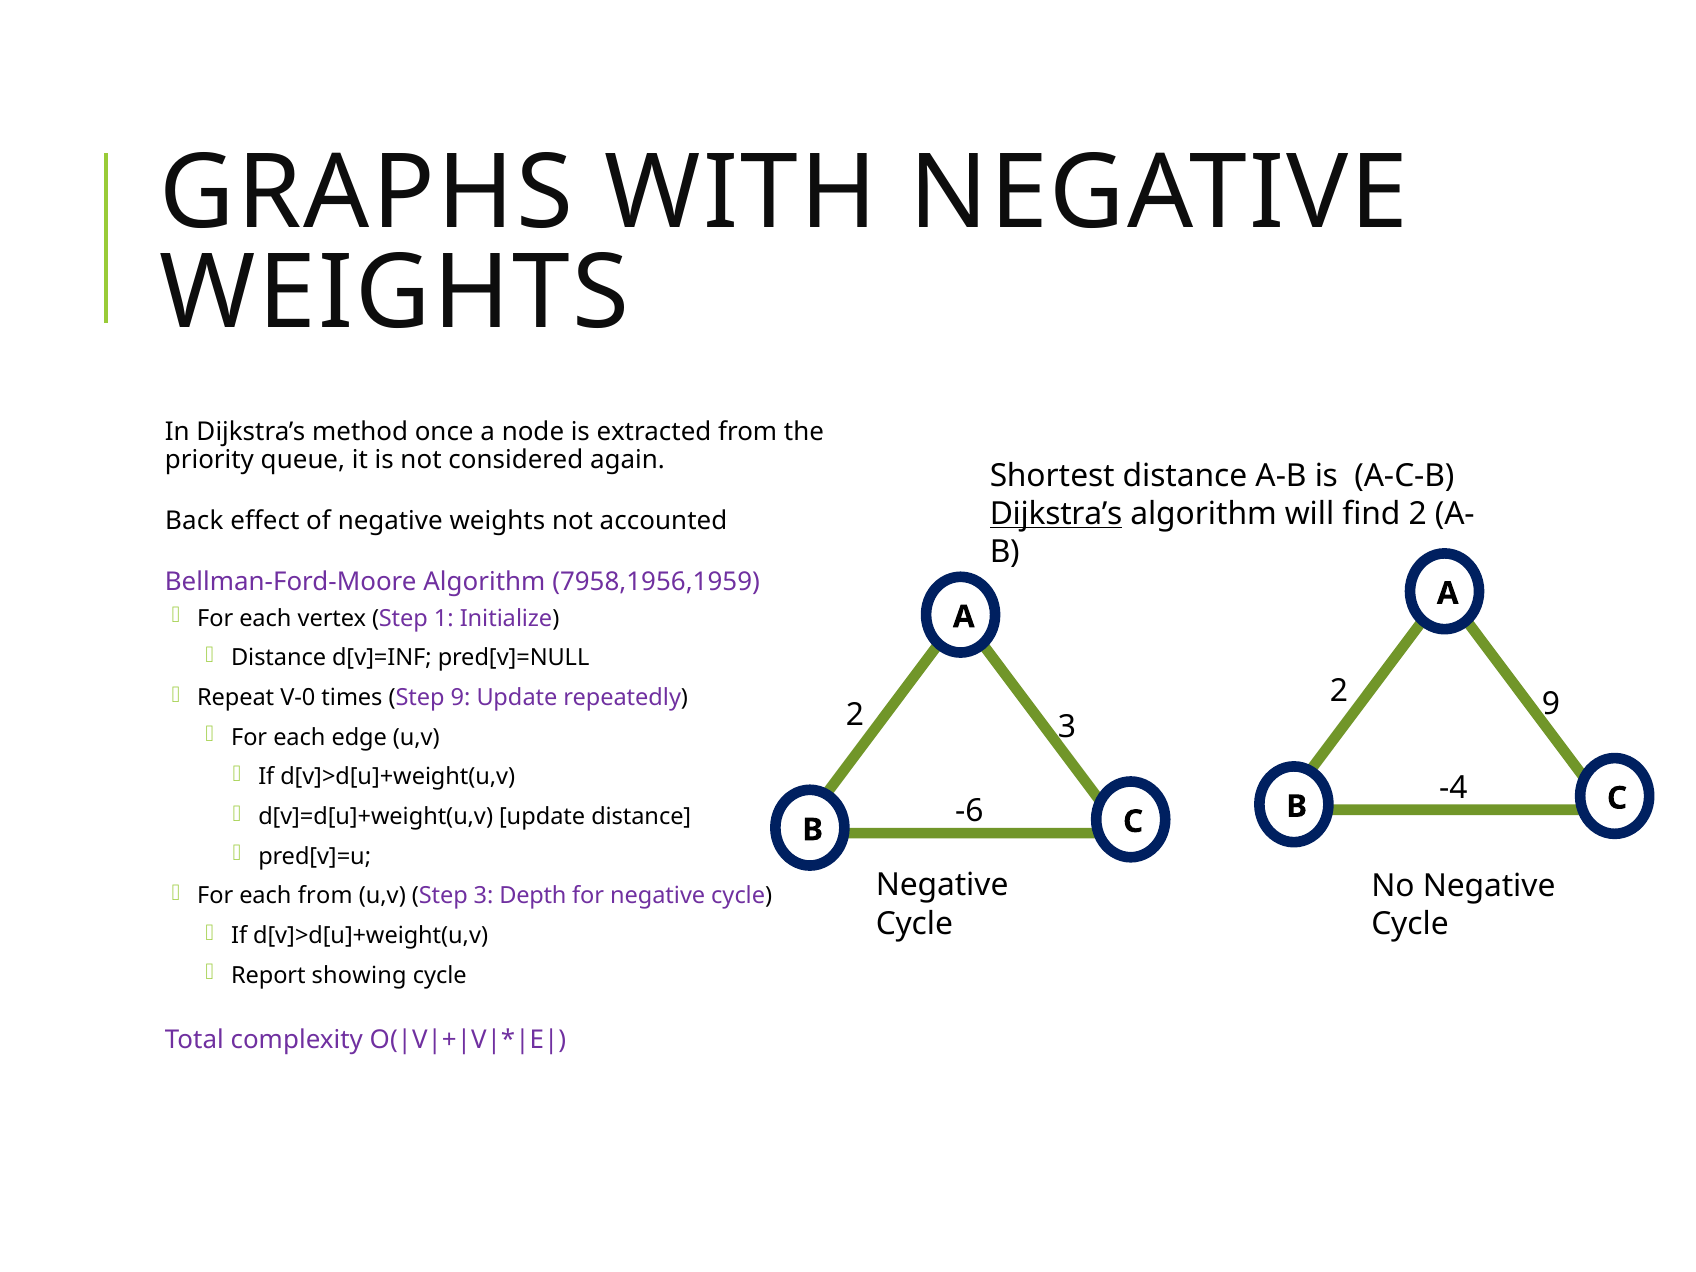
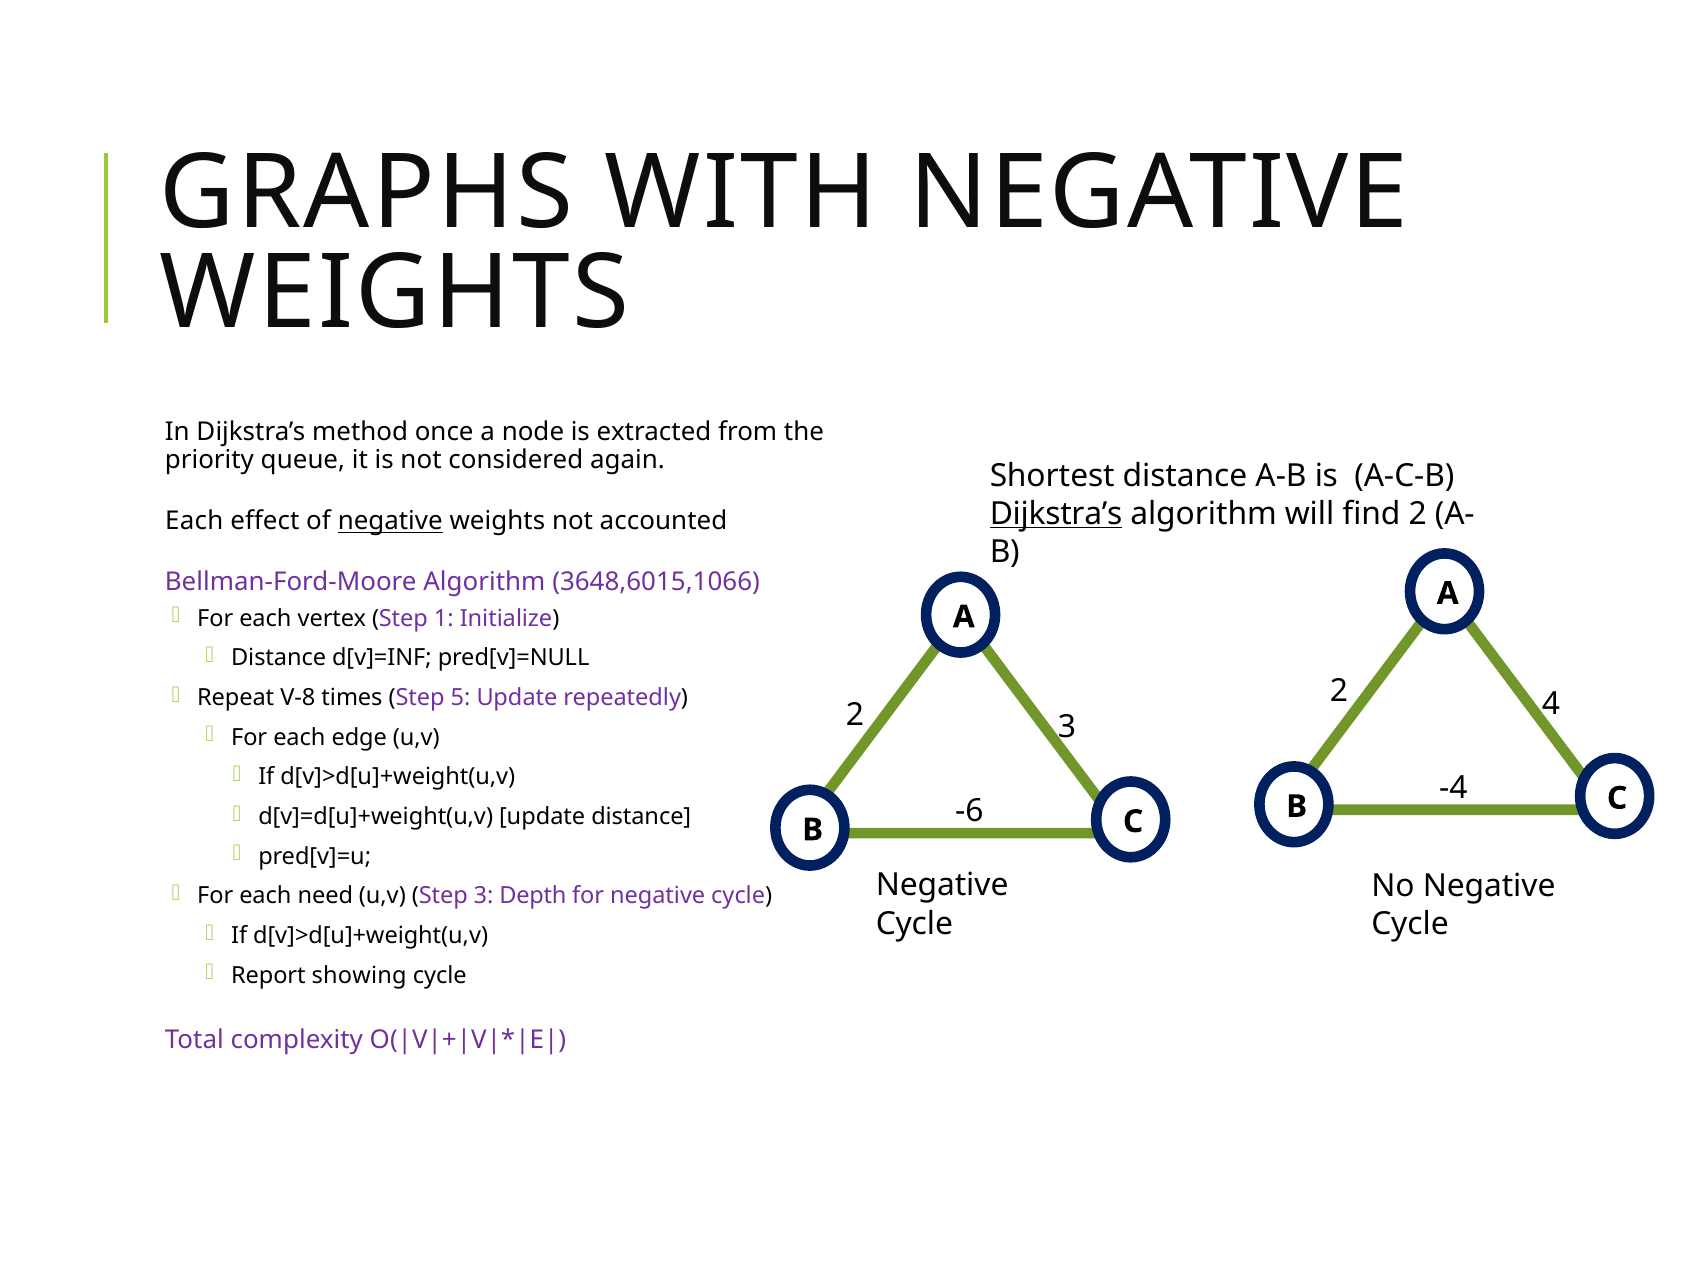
Back: Back -> Each (194, 521)
negative underline: none -> present (390, 521)
7958,1956,1959: 7958,1956,1959 -> 3648,6015,1066 (656, 582)
2 9: 9 -> 4 (1551, 704)
V-0: V-0 -> V-8 (298, 698)
Step 9: 9 -> 5 (460, 698)
each from: from -> need (325, 896)
